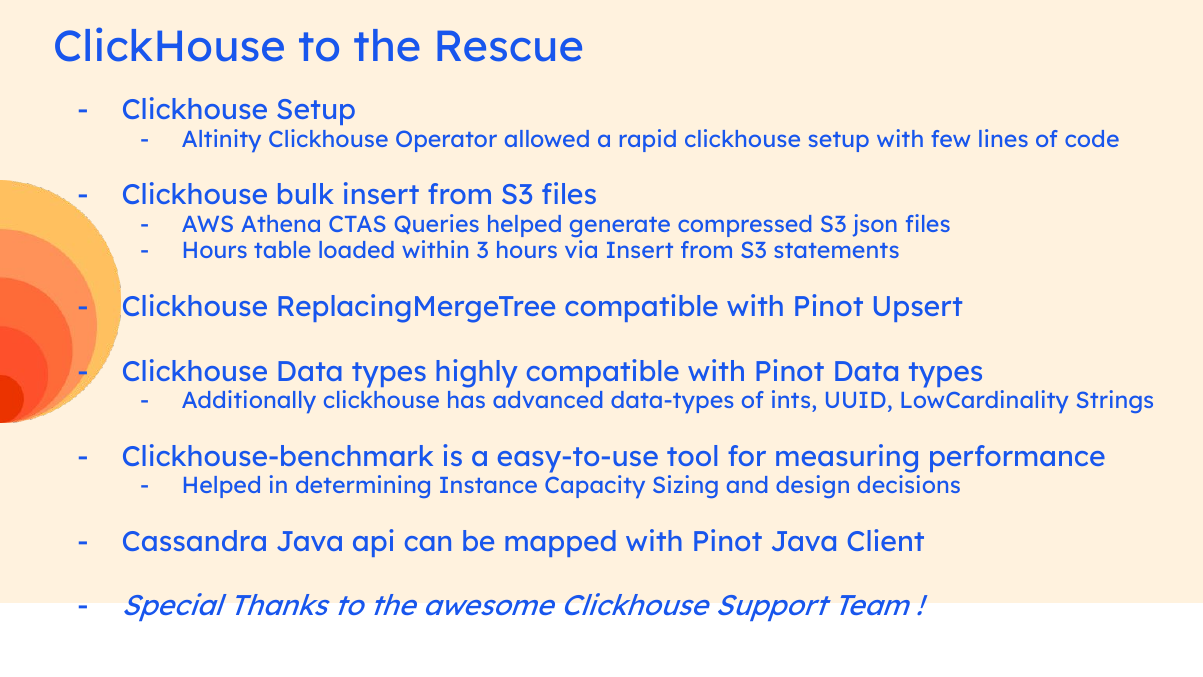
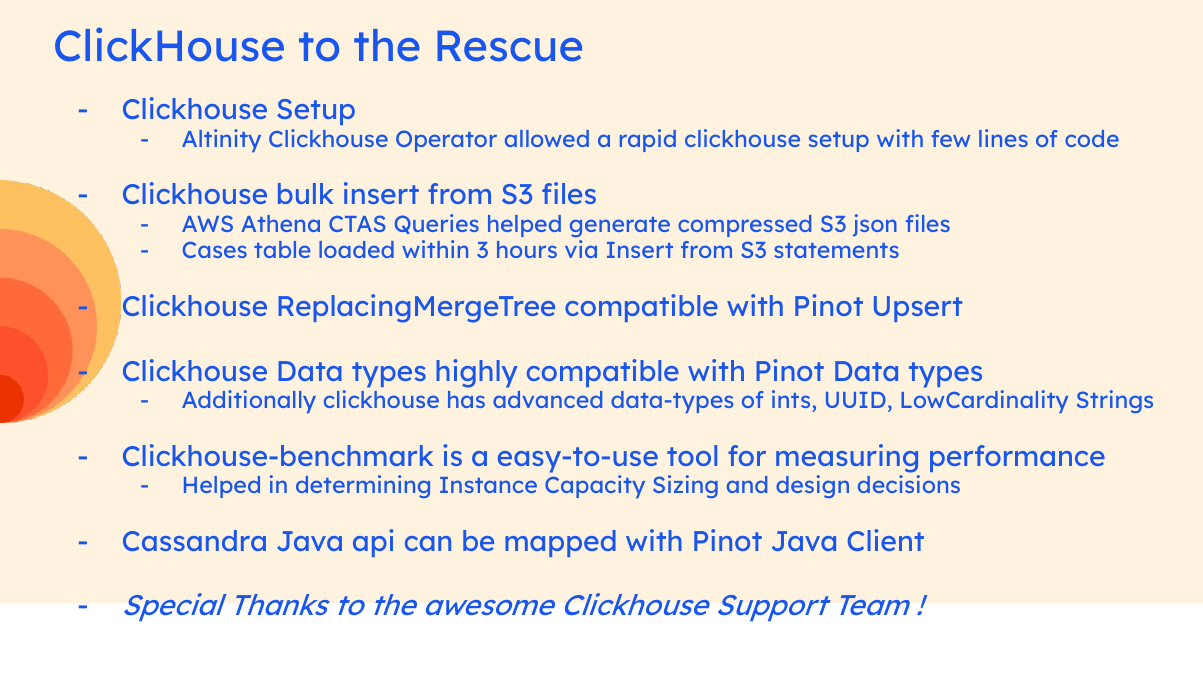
Hours: Hours -> Cases (215, 251)
